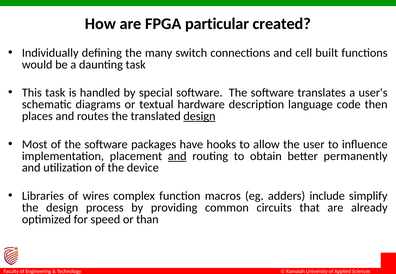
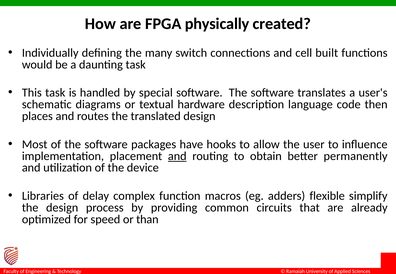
particular: particular -> physically (217, 24)
design underline: present -> none (199, 116)
wires: wires -> delay (96, 196)
include: include -> flexible (327, 196)
